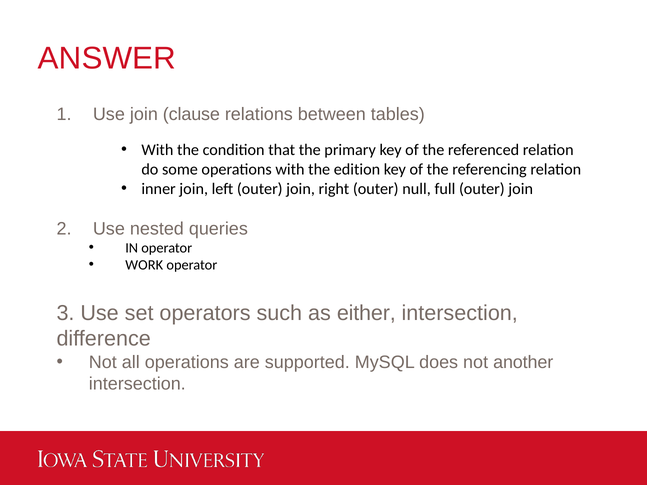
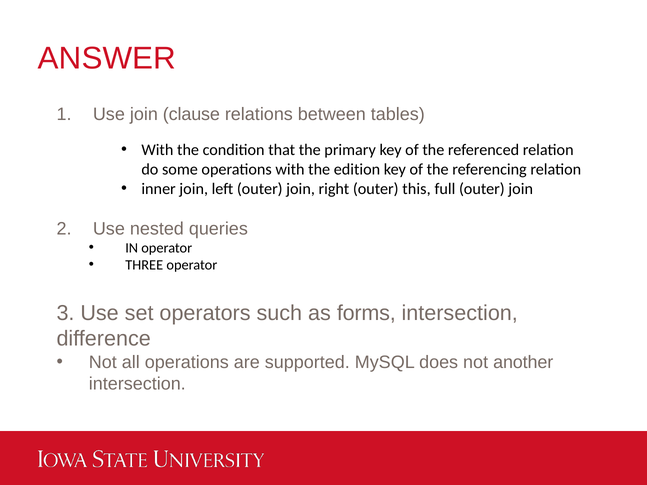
null: null -> this (416, 189)
WORK: WORK -> THREE (144, 265)
either: either -> forms (366, 313)
